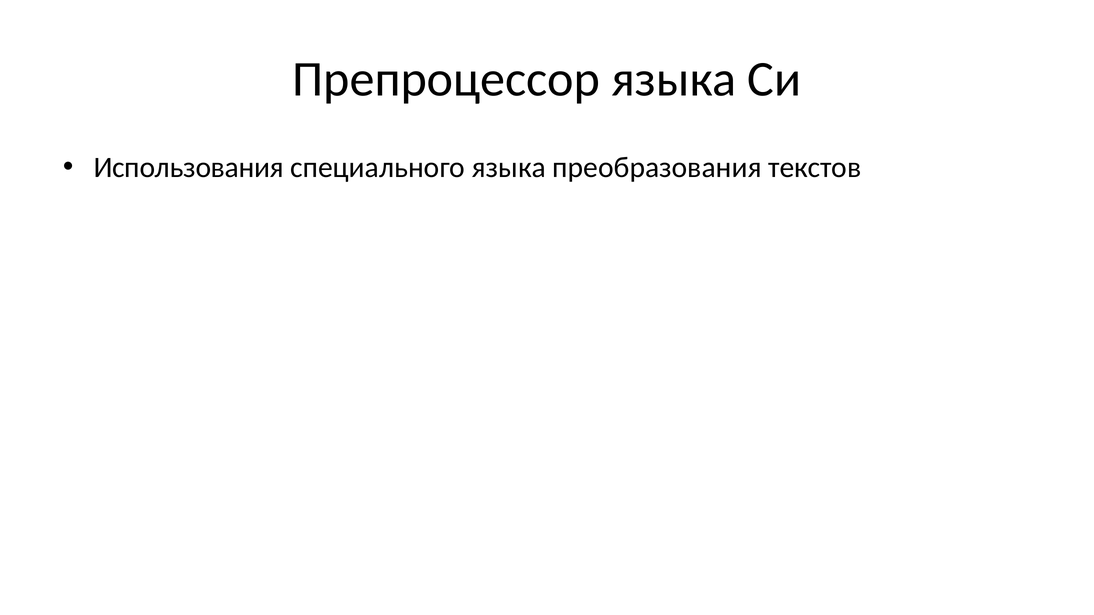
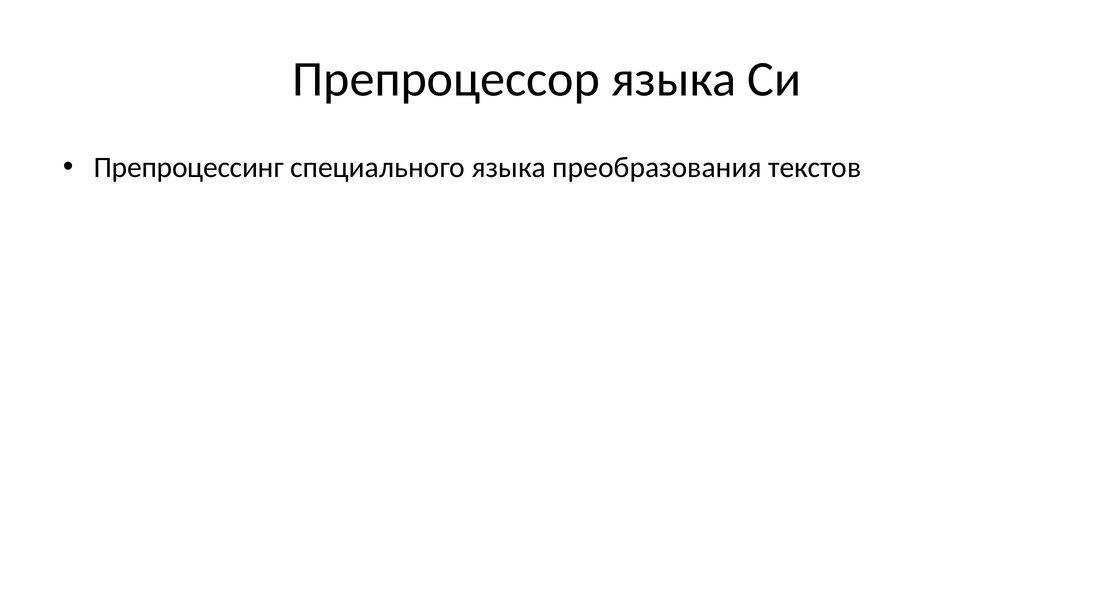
Использования: Использования -> Препроцессинг (189, 168)
